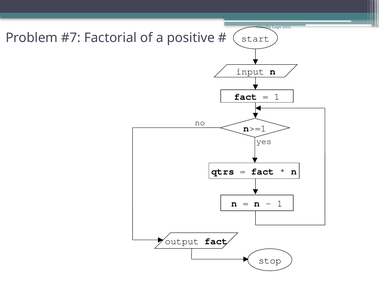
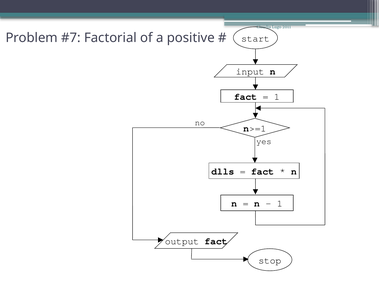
qtrs: qtrs -> dlls (223, 172)
